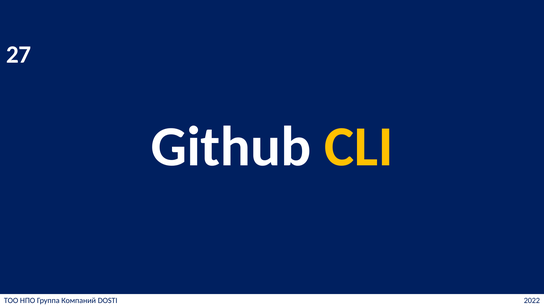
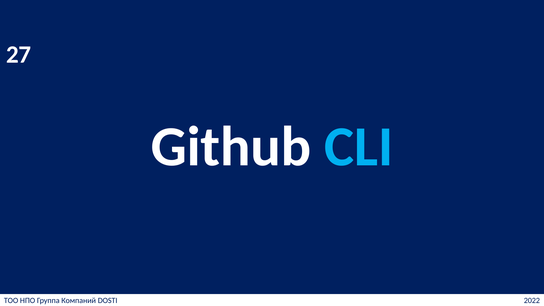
CLI colour: yellow -> light blue (359, 147)
